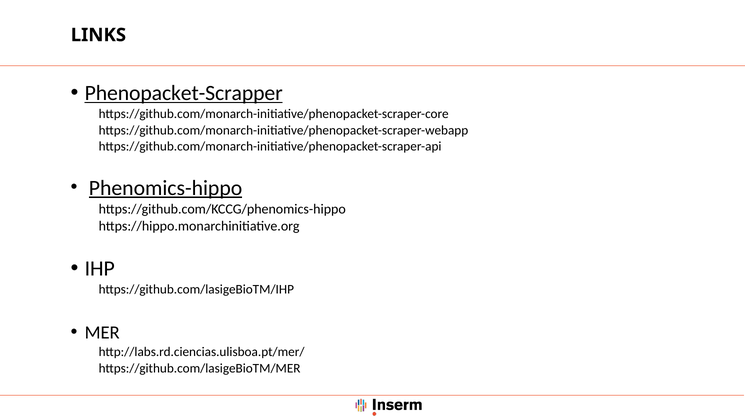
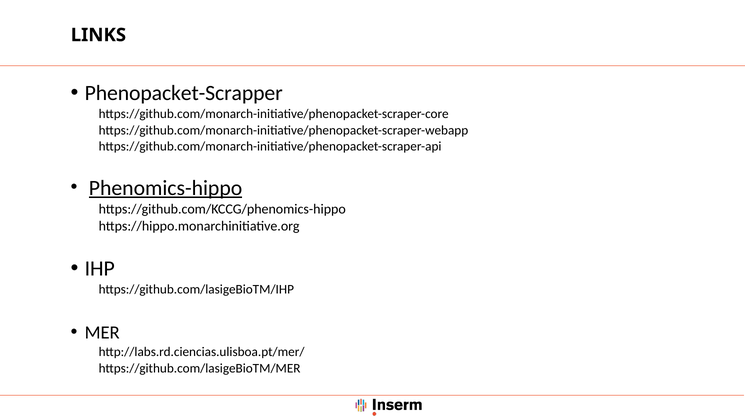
Phenopacket-Scrapper underline: present -> none (184, 93)
